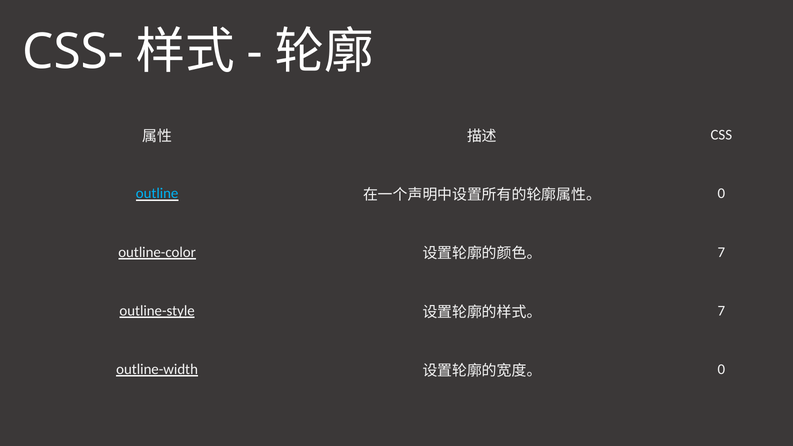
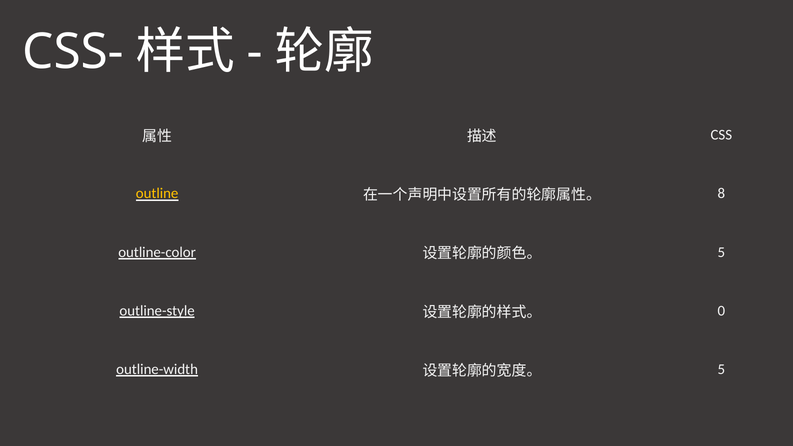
outline colour: light blue -> yellow (157, 194)
0: 0 -> 8 (721, 194)
7: 7 -> 5 (721, 252)
7: 7 -> 0 (721, 311)
0: 0 -> 5 (721, 369)
